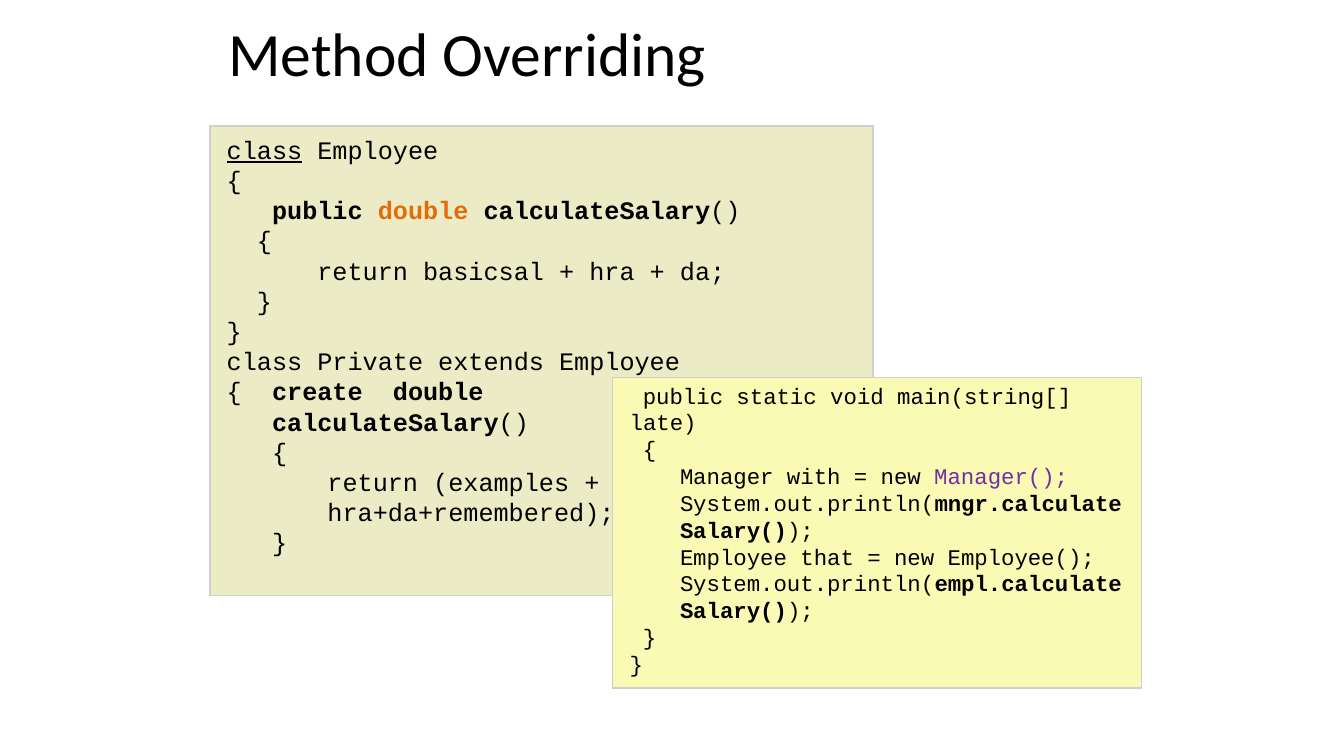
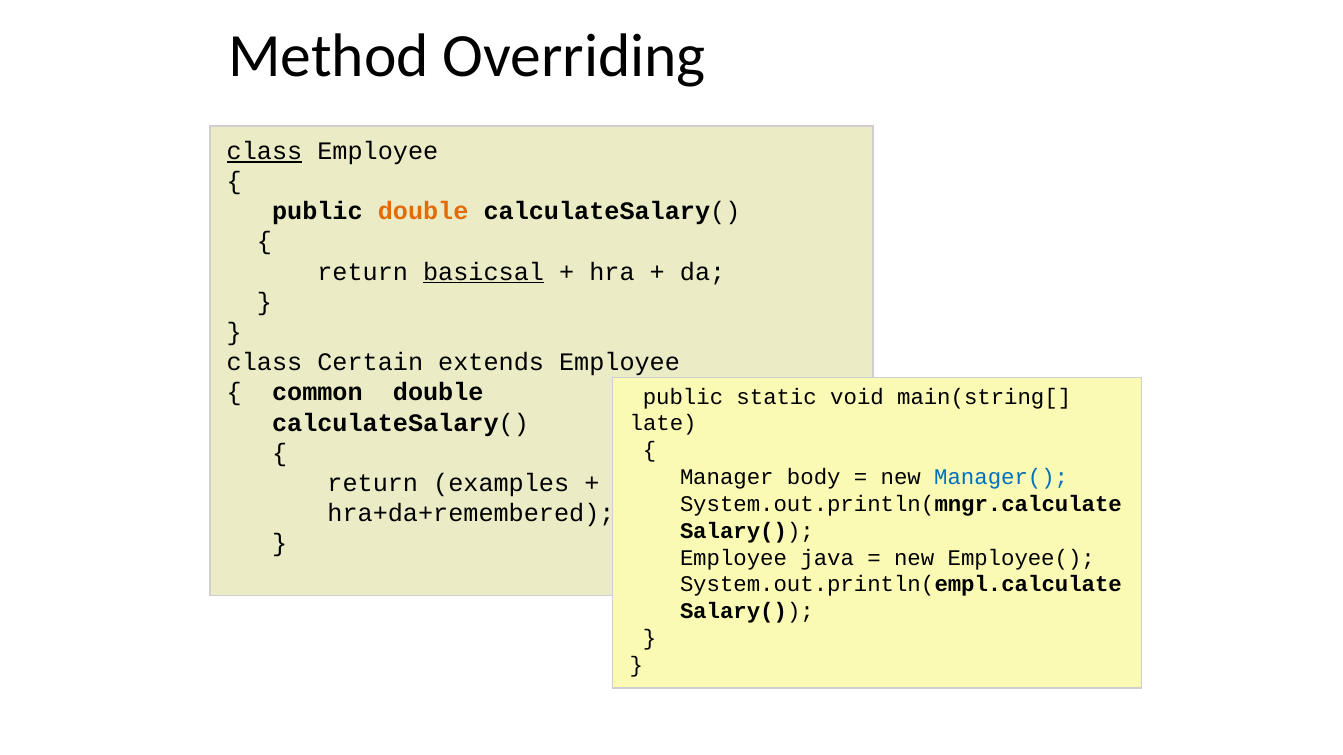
basicsal underline: none -> present (484, 272)
Private: Private -> Certain (370, 363)
create: create -> common (317, 393)
with: with -> body (814, 477)
Manager( colour: purple -> blue (1001, 477)
that: that -> java (827, 558)
